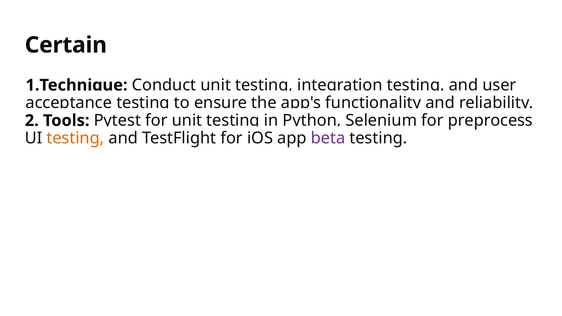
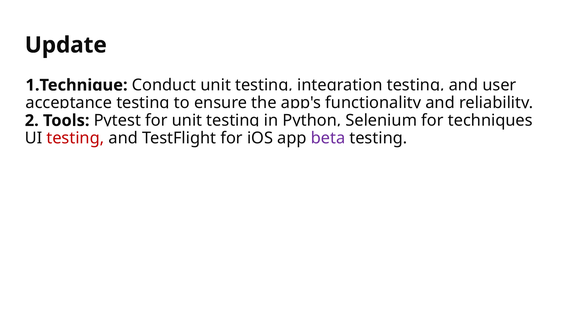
Certain: Certain -> Update (66, 45)
preprocess: preprocess -> techniques (490, 121)
testing colour: orange -> red (75, 138)
